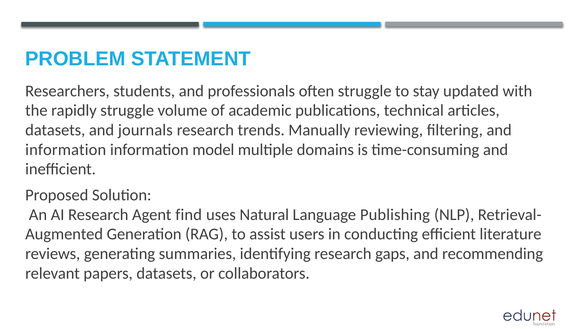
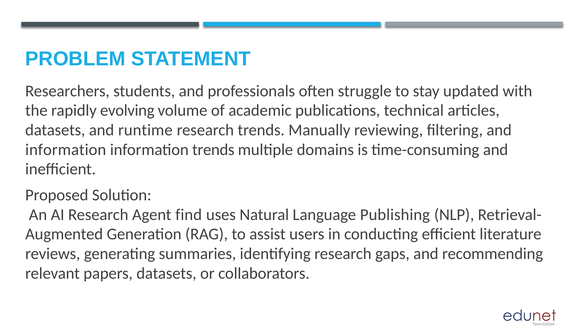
rapidly struggle: struggle -> evolving (127, 110)
journals: journals -> runtime (145, 130)
information model: model -> trends (213, 149)
